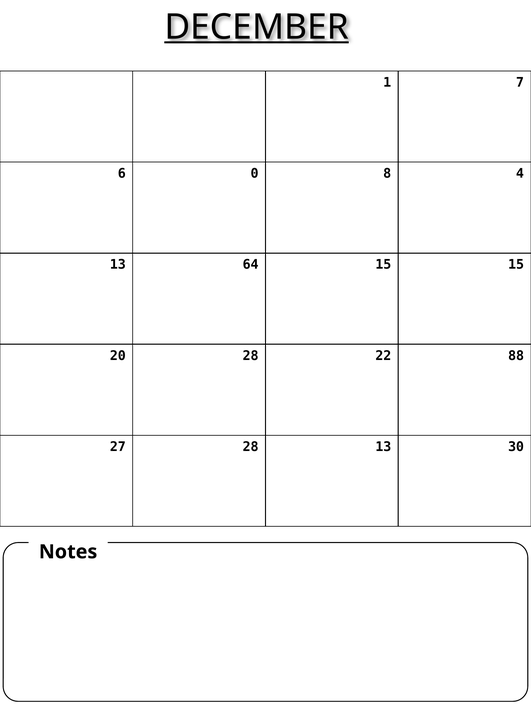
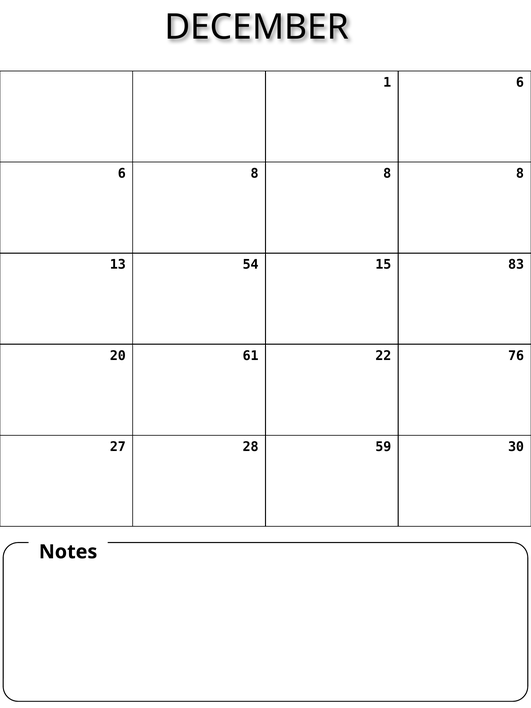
DECEMBER underline: present -> none (257, 27)
1 7: 7 -> 6 (520, 82)
6 0: 0 -> 8 (254, 173)
4: 4 -> 8 (520, 173)
64: 64 -> 54 (251, 265)
15 15: 15 -> 83 (516, 265)
20 28: 28 -> 61 (251, 356)
88: 88 -> 76 (516, 356)
28 13: 13 -> 59 (383, 447)
